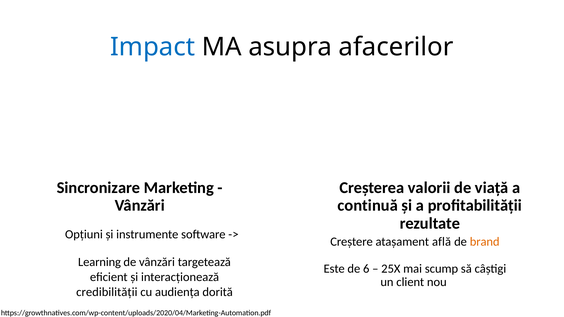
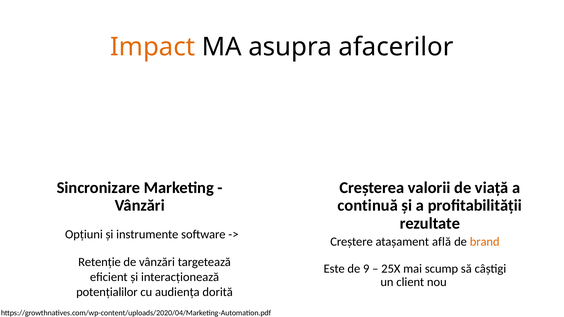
Impact colour: blue -> orange (153, 47)
Learning: Learning -> Retenție (99, 262)
6: 6 -> 9 (366, 269)
credibilității: credibilității -> potențialilor (107, 292)
